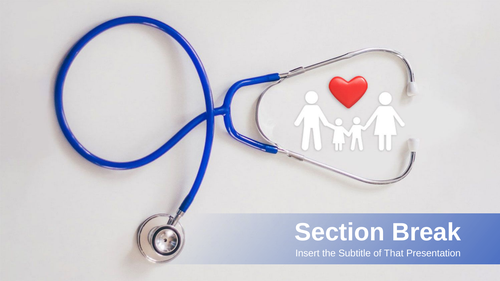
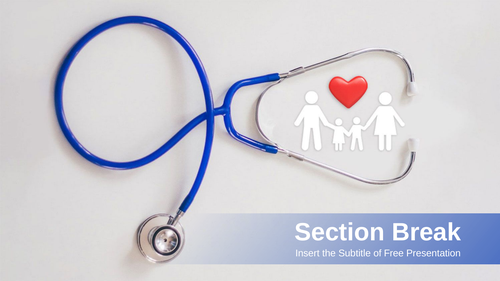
That: That -> Free (394, 253)
